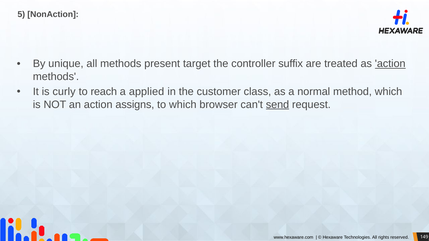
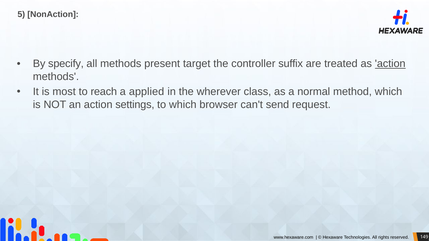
unique: unique -> specify (66, 64)
curly: curly -> most (64, 92)
customer: customer -> wherever (219, 92)
assigns: assigns -> settings (135, 105)
send underline: present -> none (277, 105)
